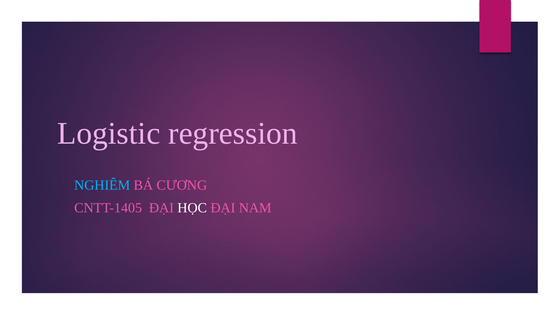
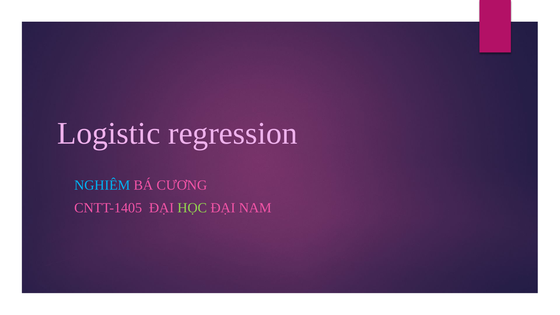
HỌC colour: white -> light green (192, 208)
